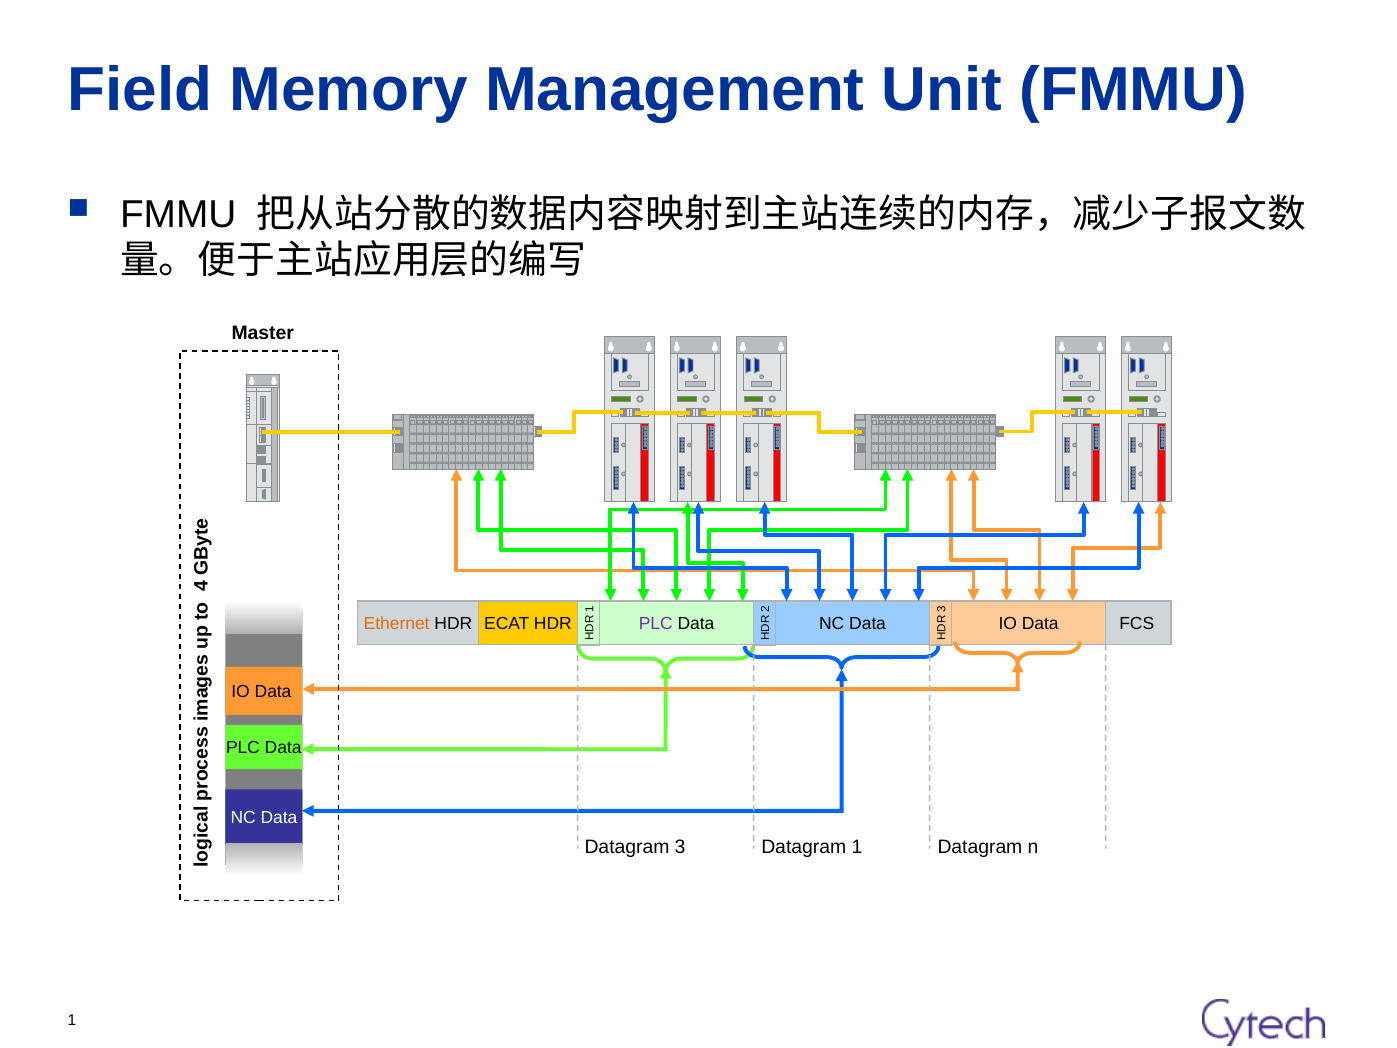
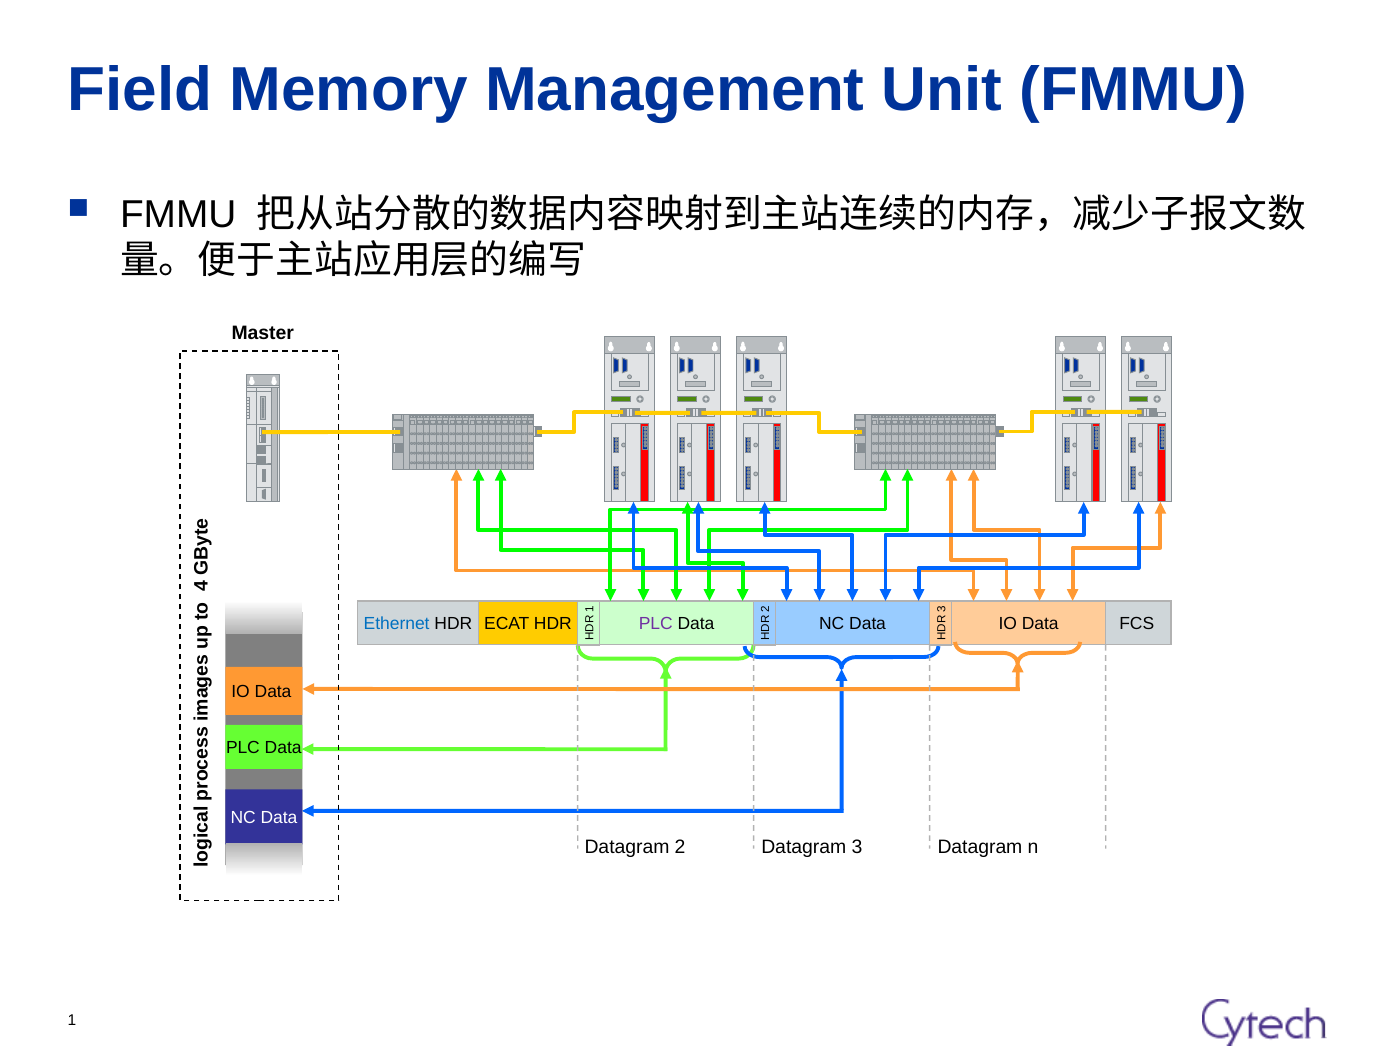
Ethernet colour: orange -> blue (397, 624)
Datagram 3: 3 -> 2 (680, 847)
Datagram 1: 1 -> 3 (857, 847)
